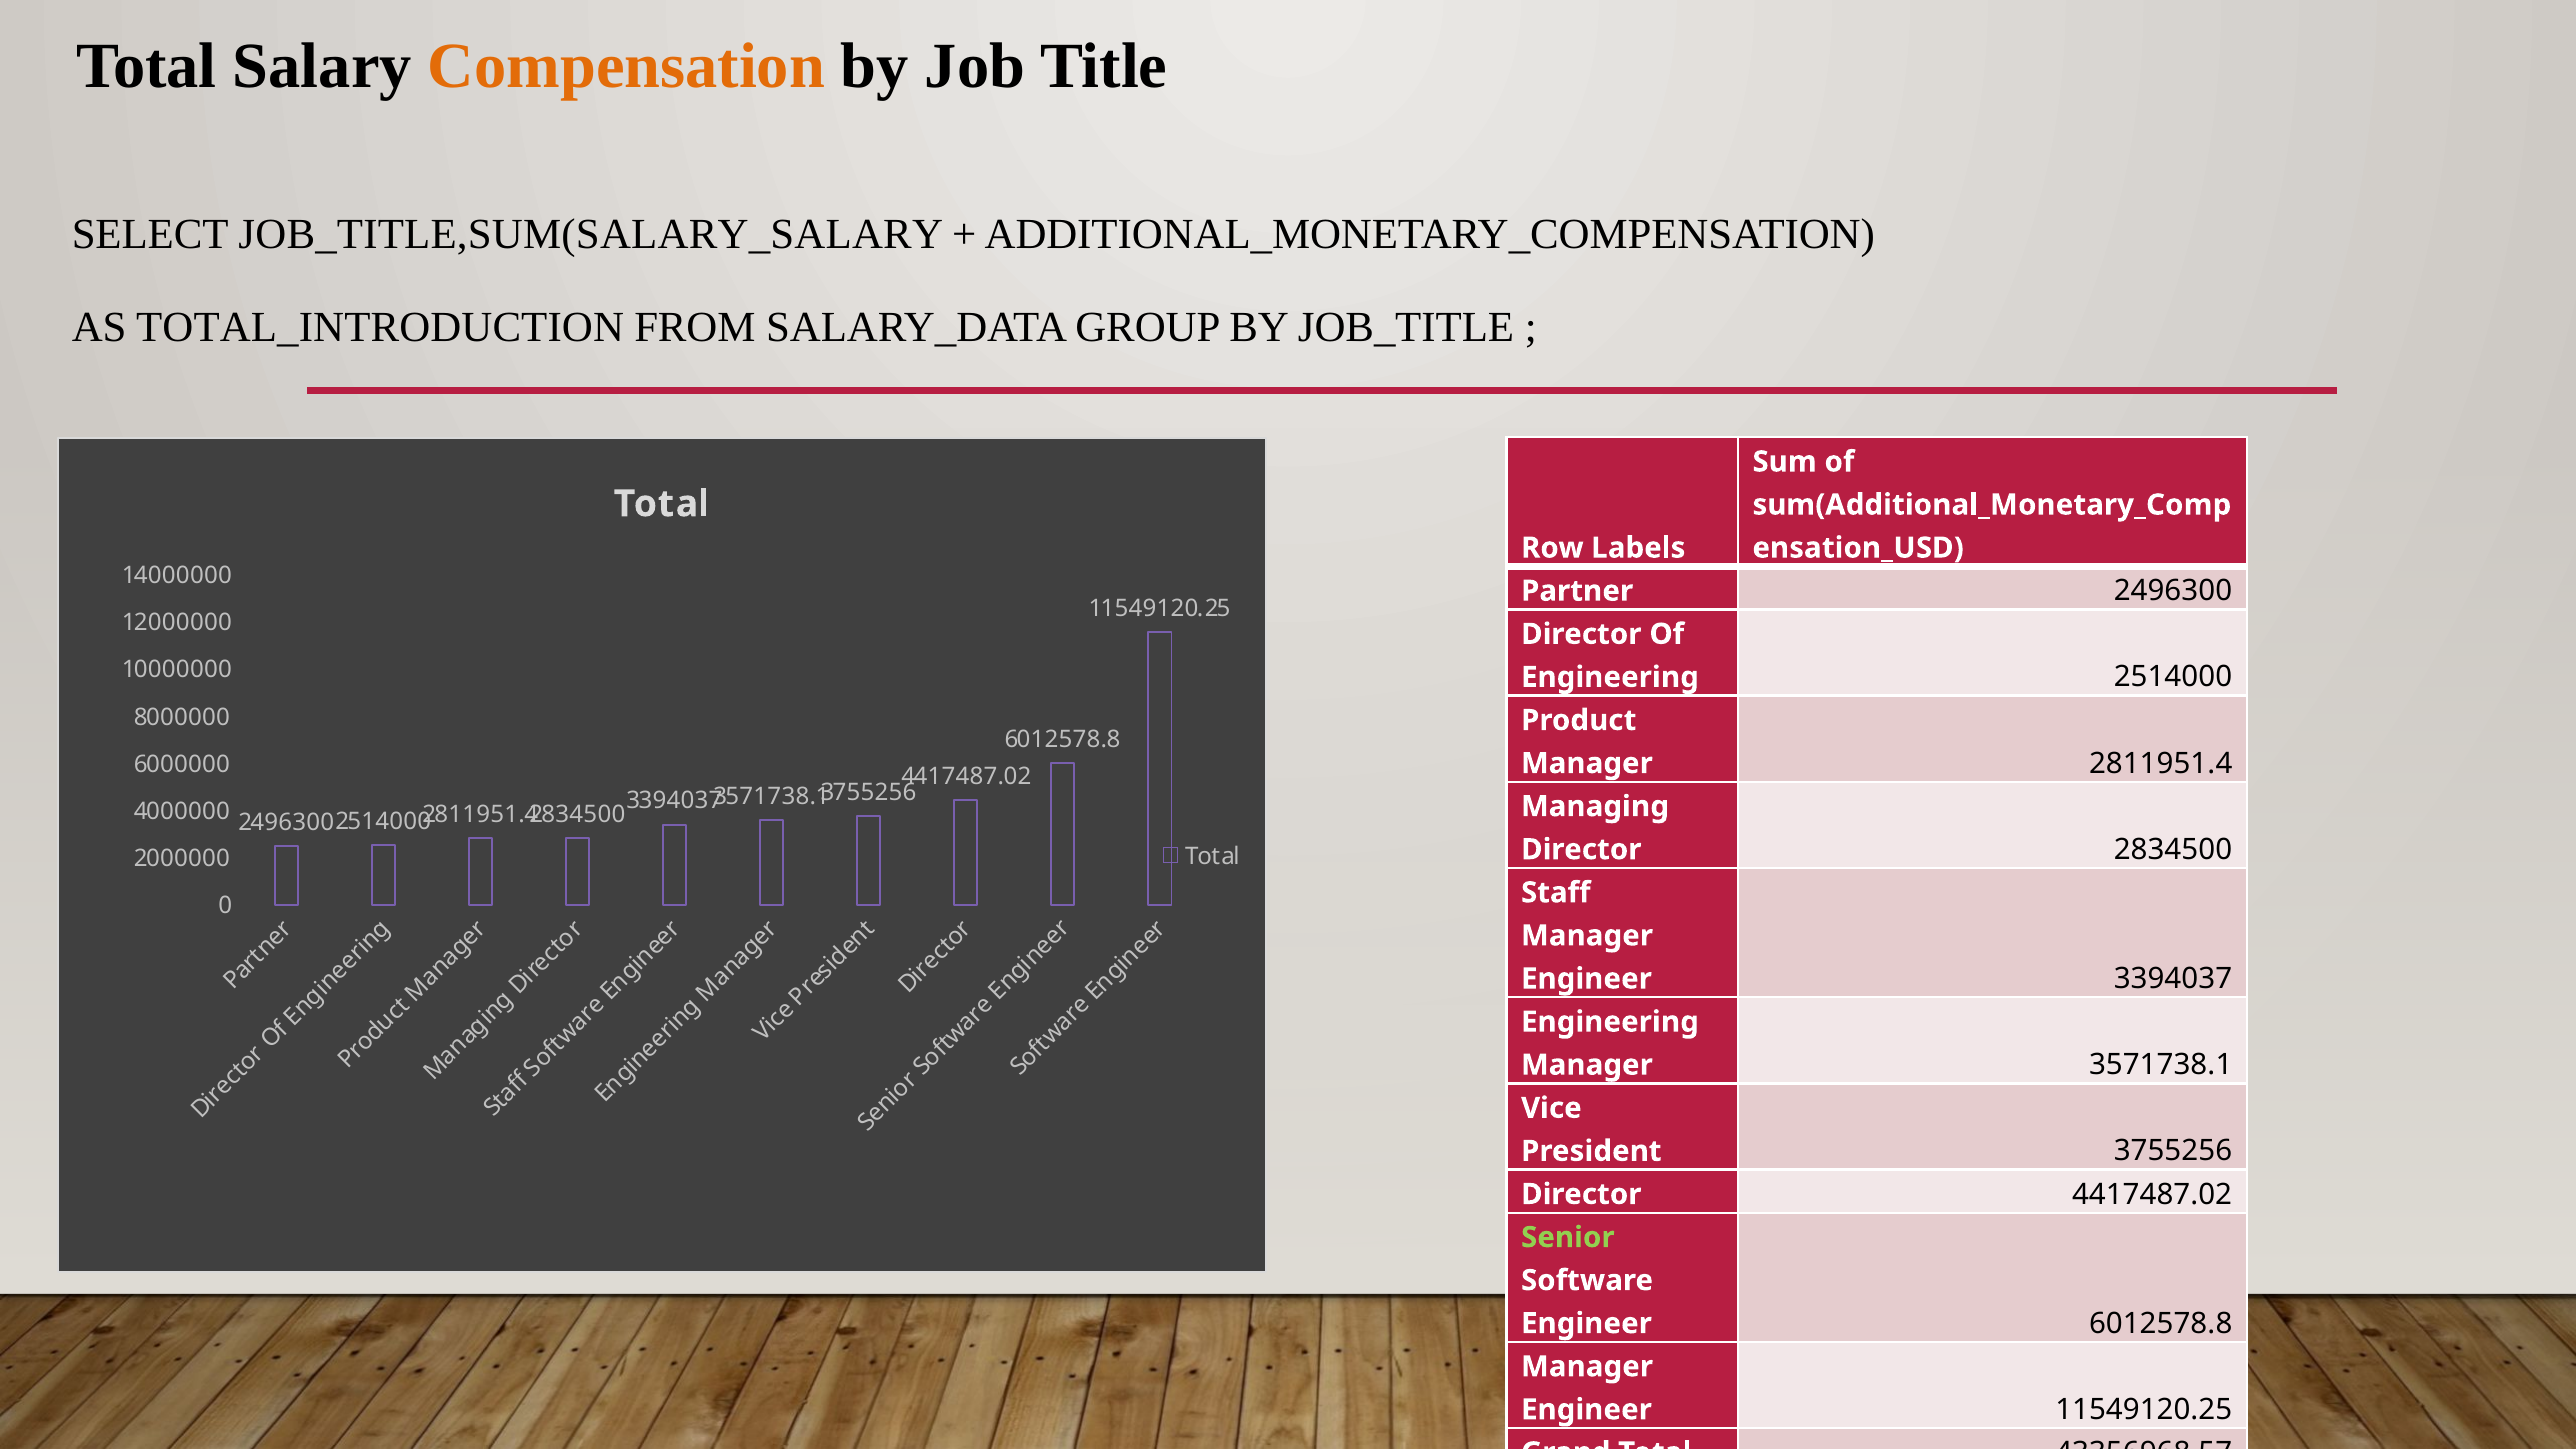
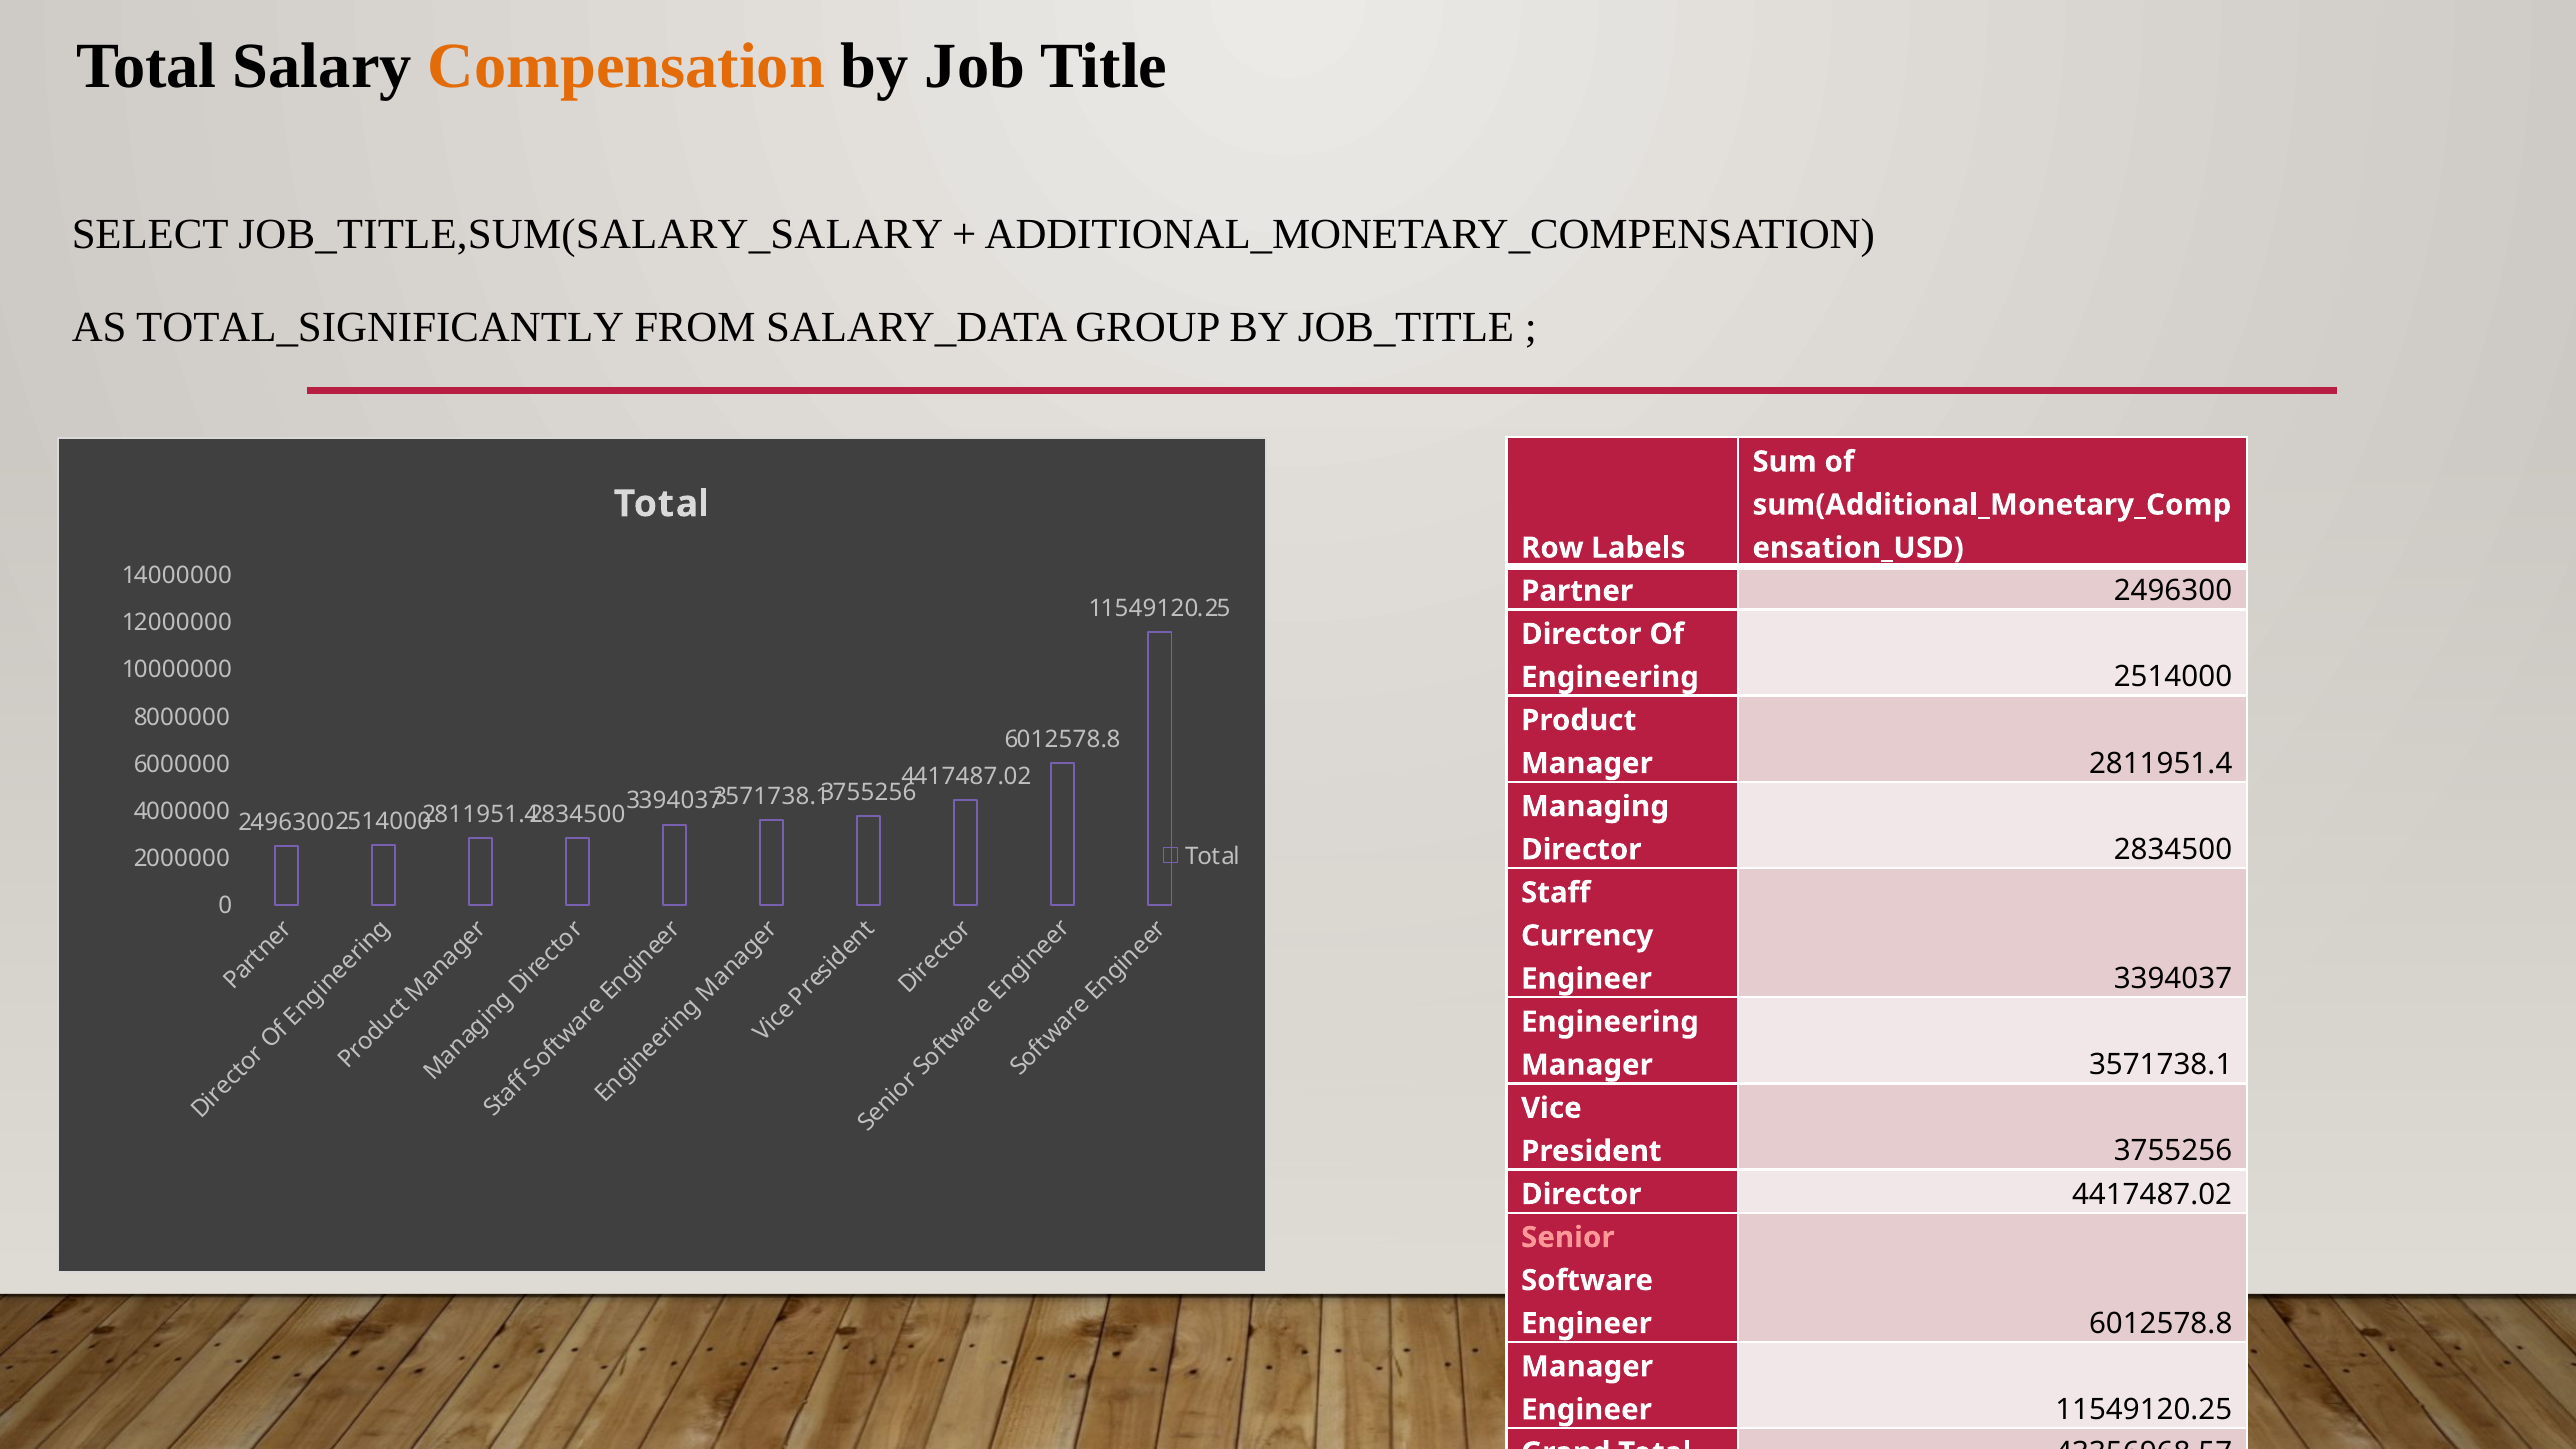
TOTAL_INTRODUCTION: TOTAL_INTRODUCTION -> TOTAL_SIGNIFICANTLY (380, 327)
Manager: Manager -> Currency (1587, 936)
Senior colour: light green -> pink (1568, 1237)
